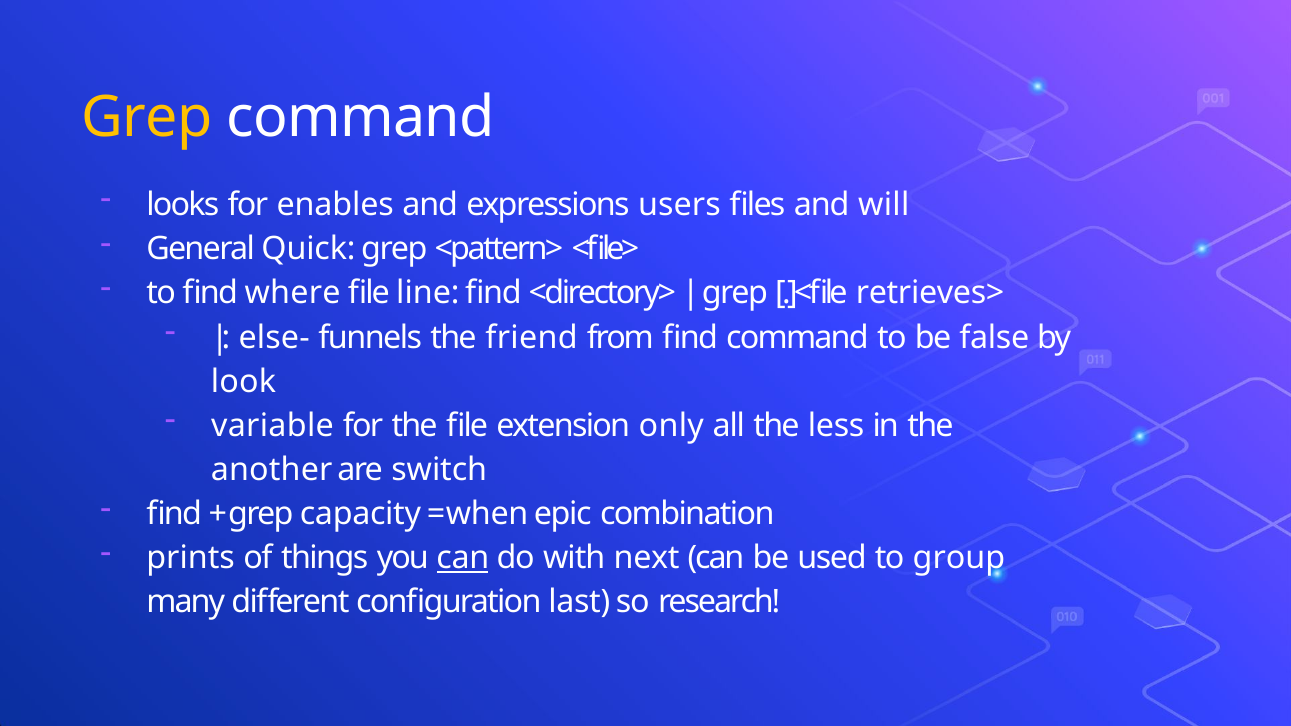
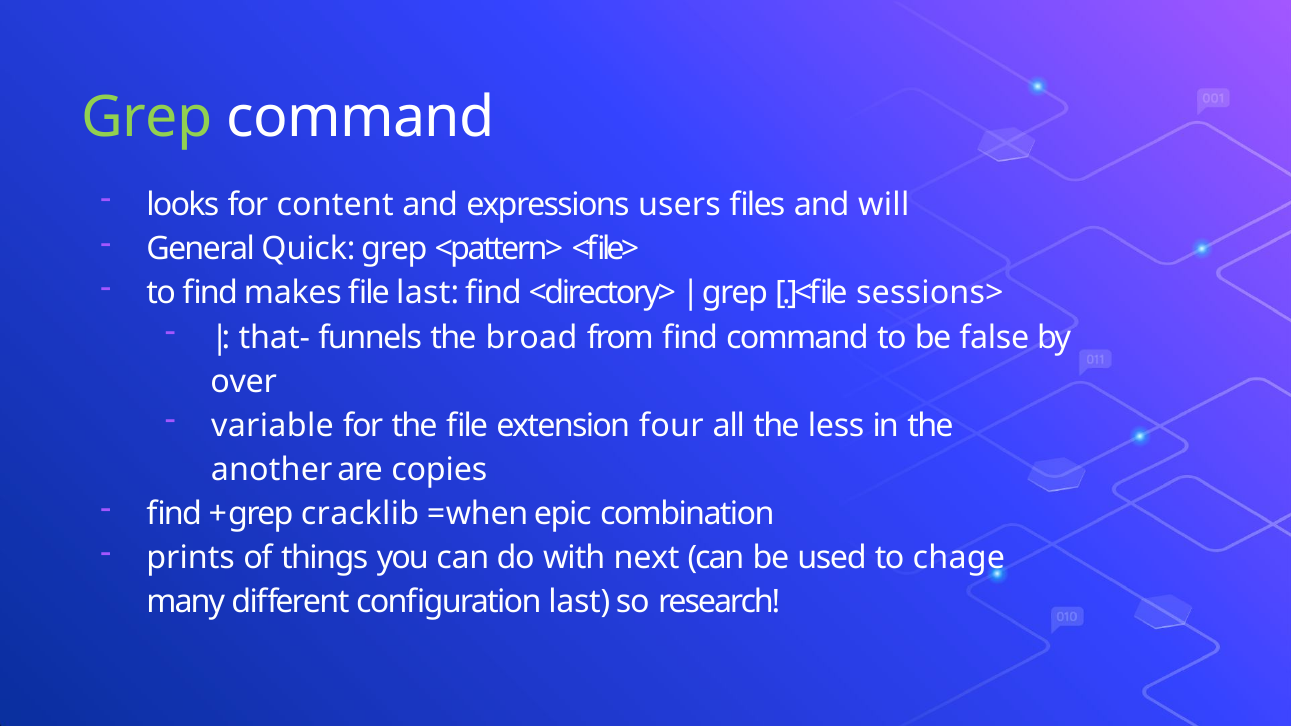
Grep colour: yellow -> light green (147, 118)
enables: enables -> content (335, 205)
where: where -> makes (293, 293)
ﬁle line: line -> last (428, 293)
retrieves>: retrieves> -> sessions> (930, 293)
else-: else- -> that- (274, 338)
friend: friend -> broad (532, 338)
look: look -> over (244, 382)
only: only -> four (671, 426)
switch: switch -> copies (439, 470)
capacity: capacity -> cracklib (360, 514)
can underline: present -> none (463, 558)
group: group -> chage (959, 558)
